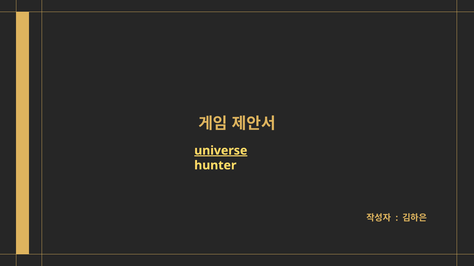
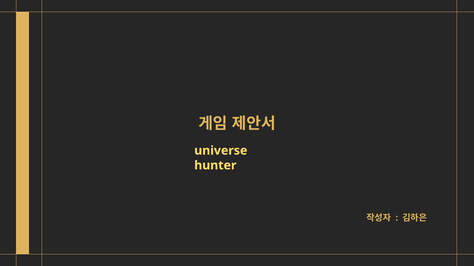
universe underline: present -> none (221, 151)
